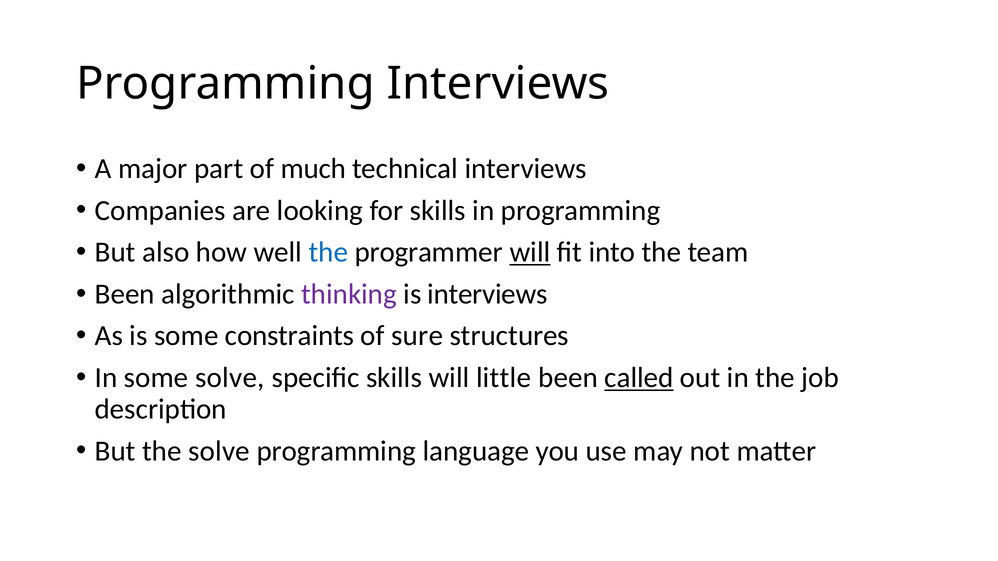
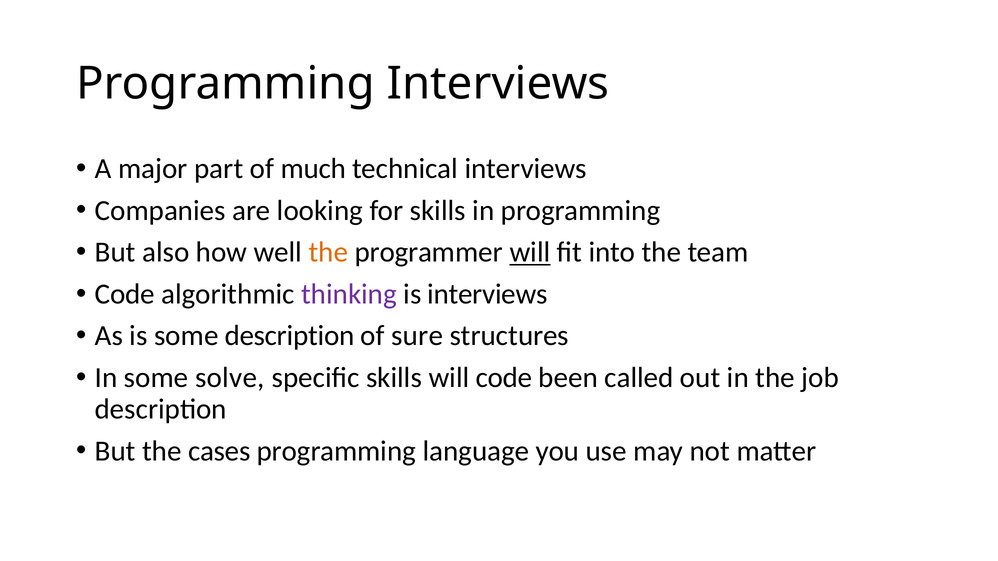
the colour: blue -> orange (328, 252)
Been: Been -> Code (125, 294)
some constraints: constraints -> description (290, 336)
will little: little -> code (504, 378)
called underline: present -> none (639, 378)
the solve: solve -> cases (219, 451)
